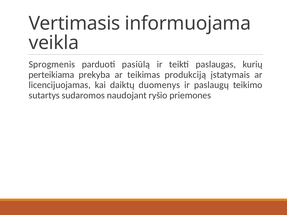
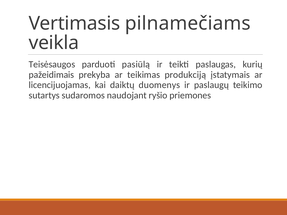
informuojama: informuojama -> pilnamečiams (188, 23)
Sprogmenis: Sprogmenis -> Teisėsaugos (52, 64)
perteikiama: perteikiama -> pažeidimais (51, 75)
